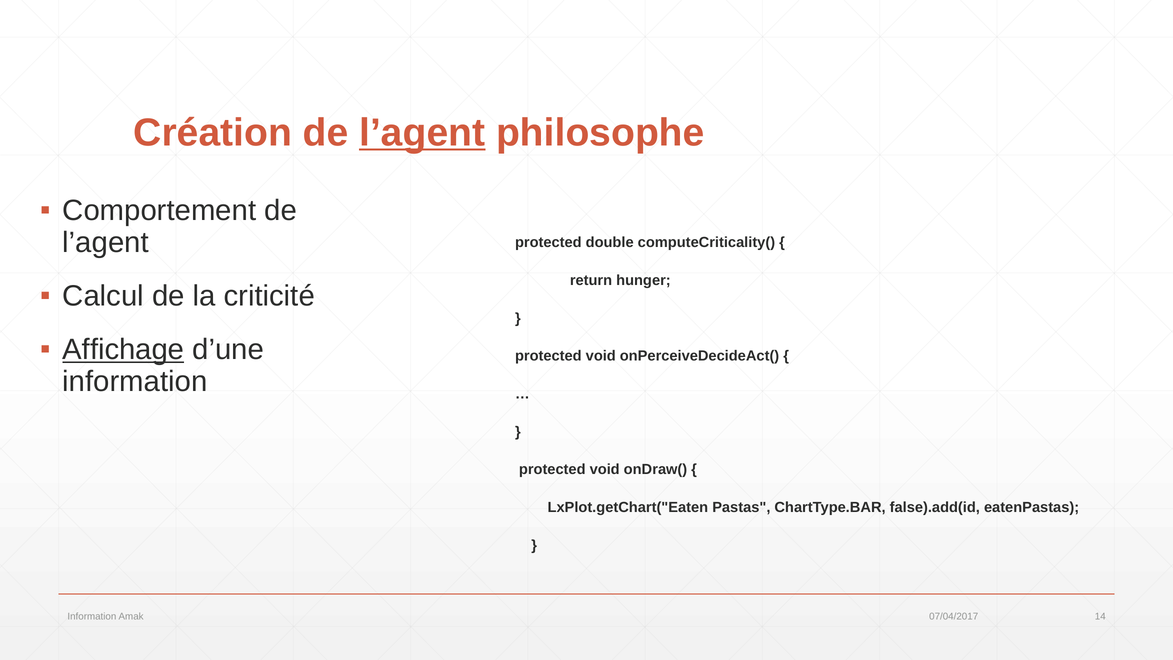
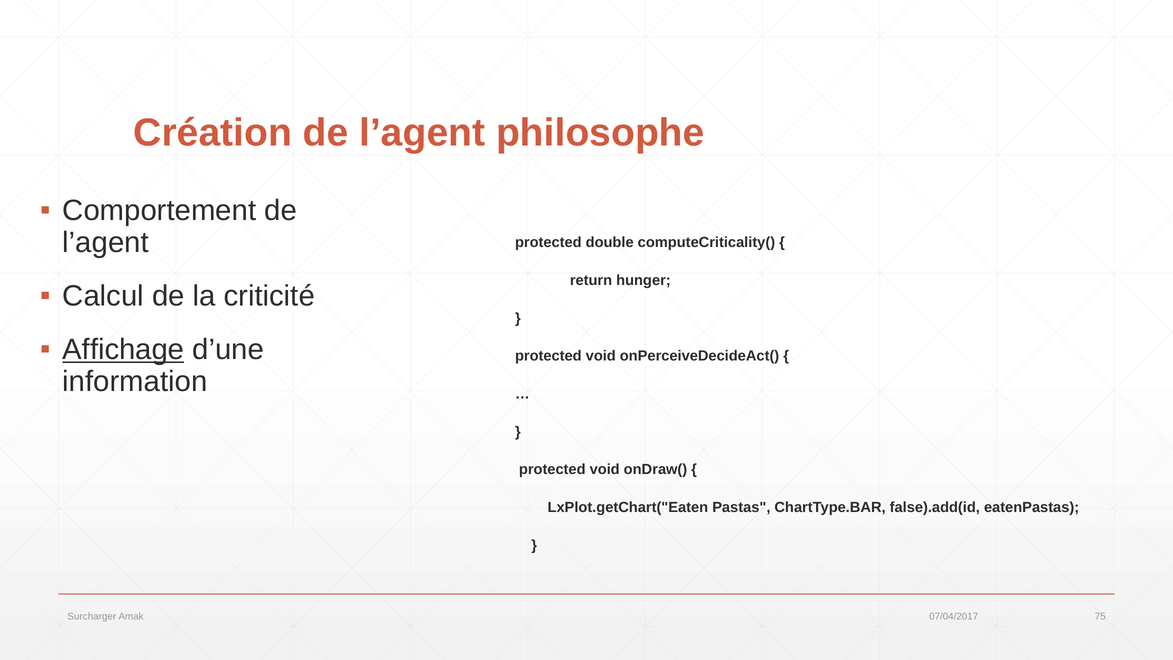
l’agent underline: present -> none (422, 133)
Information: Information -> Surcharger (92, 616)
14: 14 -> 75 (1100, 616)
